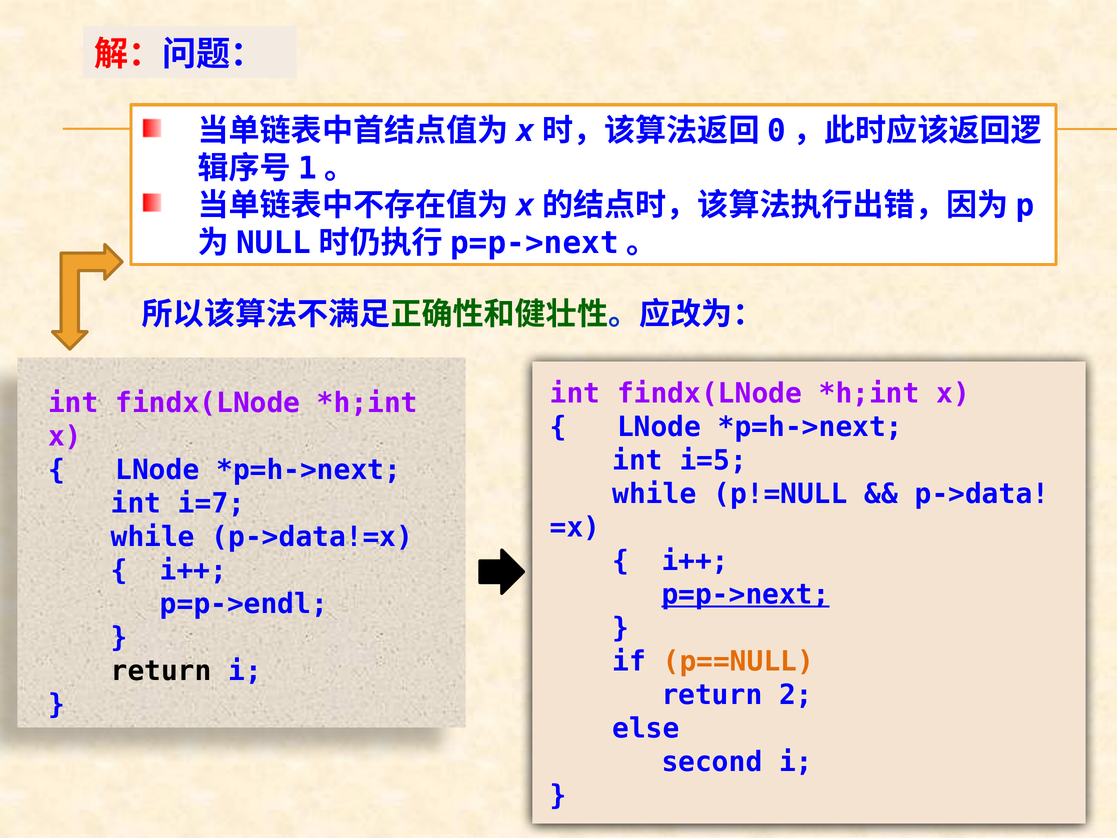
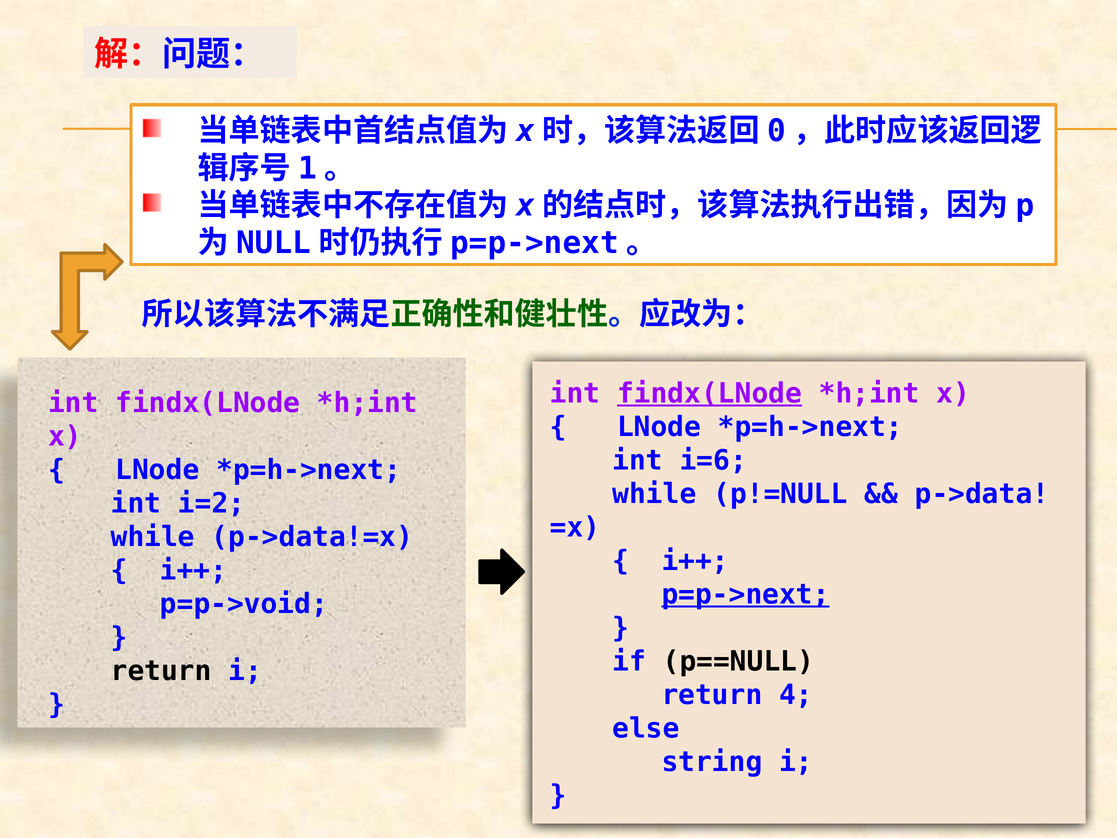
findx(LNode underline: none -> present (710, 393)
i=5: i=5 -> i=6 (713, 460)
i=7: i=7 -> i=2 (212, 503)
p=p->endl: p=p->endl -> p=p->void (244, 604)
p==NULL colour: orange -> black (738, 661)
2: 2 -> 4 (796, 695)
second: second -> string (712, 762)
